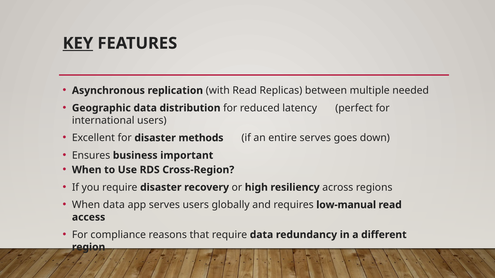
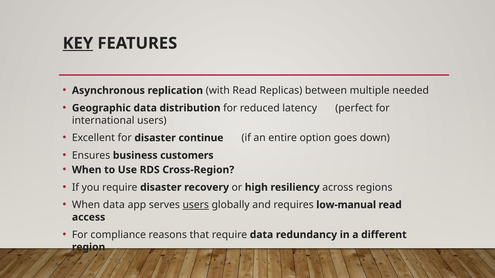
methods: methods -> continue (201, 138)
entire serves: serves -> option (315, 138)
important: important -> customers (187, 156)
users underline: none -> present (196, 205)
